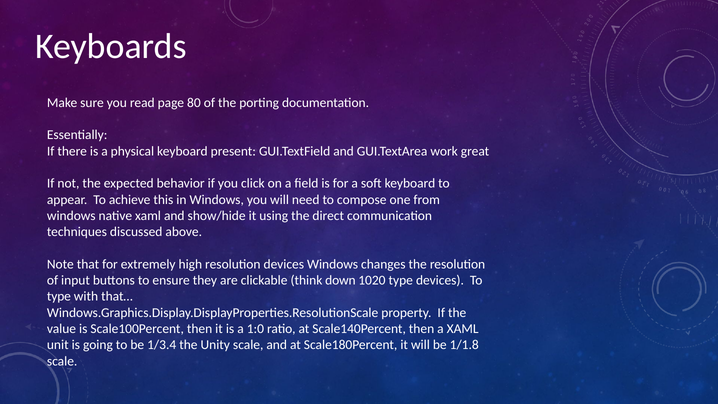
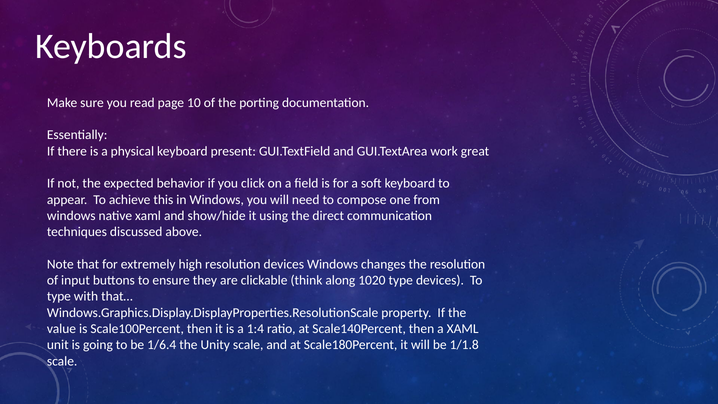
80: 80 -> 10 (194, 103)
down: down -> along (340, 280)
1:0: 1:0 -> 1:4 (255, 329)
1/3.4: 1/3.4 -> 1/6.4 (162, 345)
